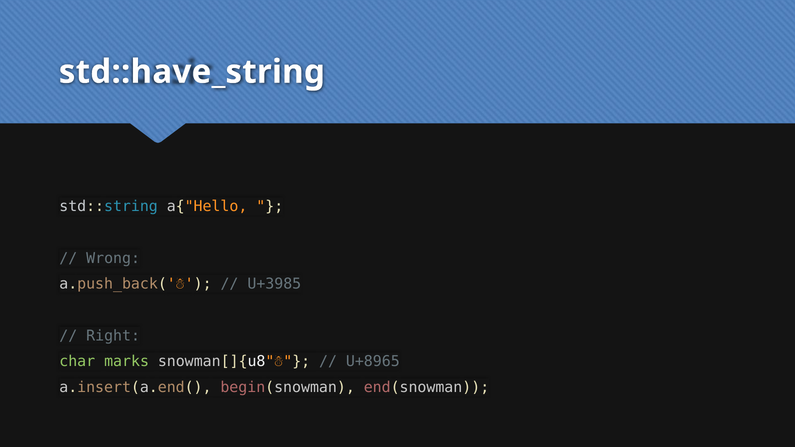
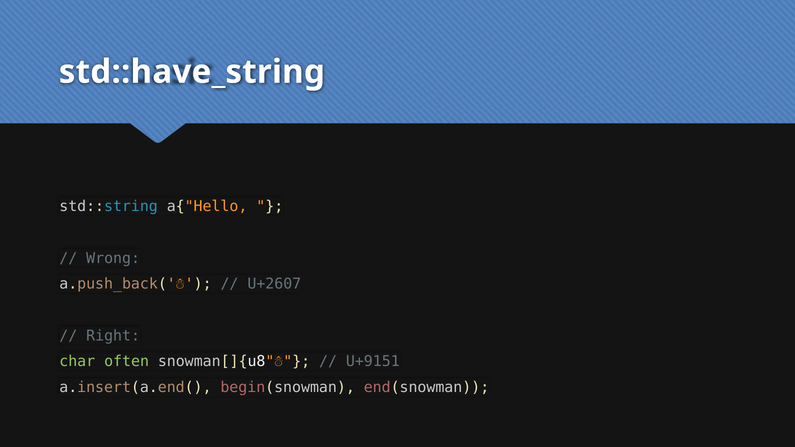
U+3985: U+3985 -> U+2607 (274, 284)
marks: marks -> often (127, 362)
U+8965: U+8965 -> U+9151 (373, 362)
